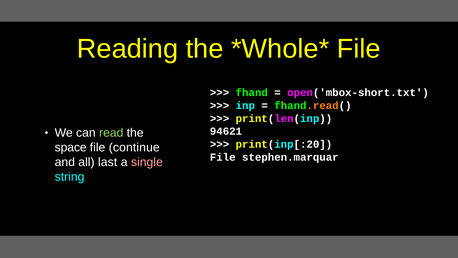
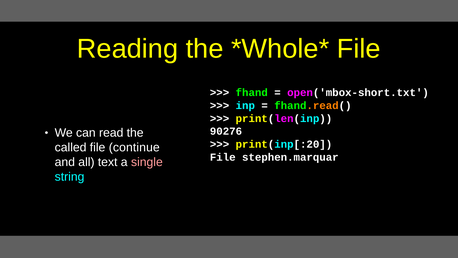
94621: 94621 -> 90276 (226, 131)
read colour: light green -> white (111, 133)
space: space -> called (71, 147)
last: last -> text (108, 162)
